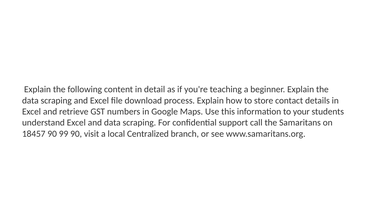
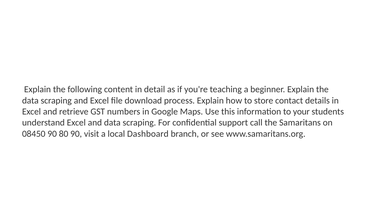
18457: 18457 -> 08450 (34, 133)
99: 99 -> 80 (64, 133)
Centralized: Centralized -> Dashboard (148, 133)
